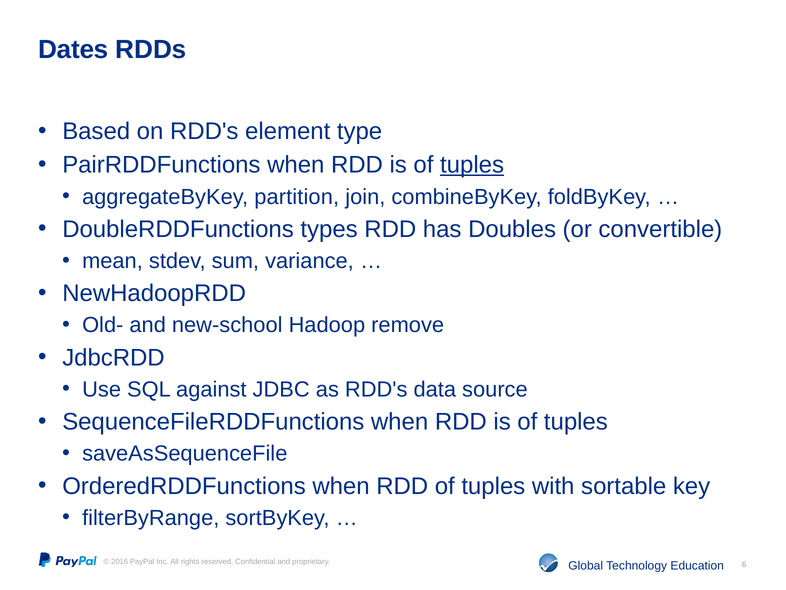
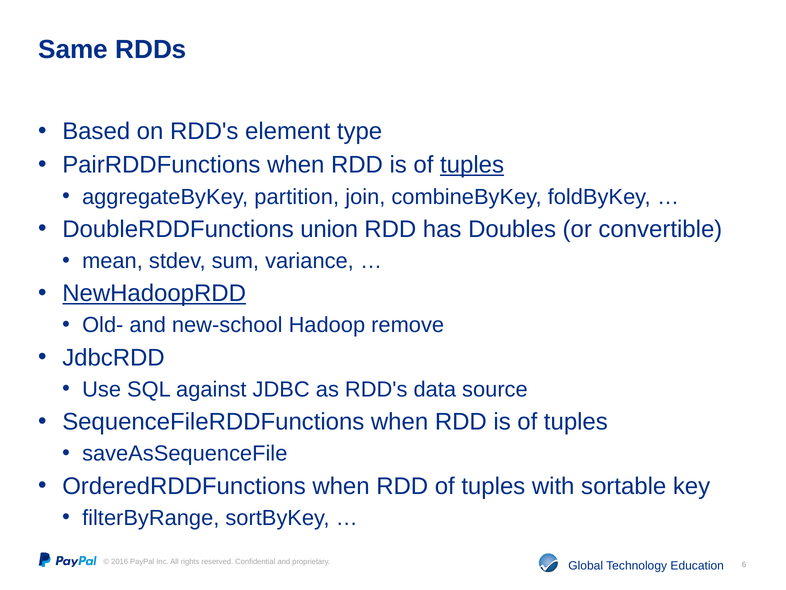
Dates: Dates -> Same (73, 50)
types: types -> union (329, 229)
NewHadoopRDD underline: none -> present (154, 293)
